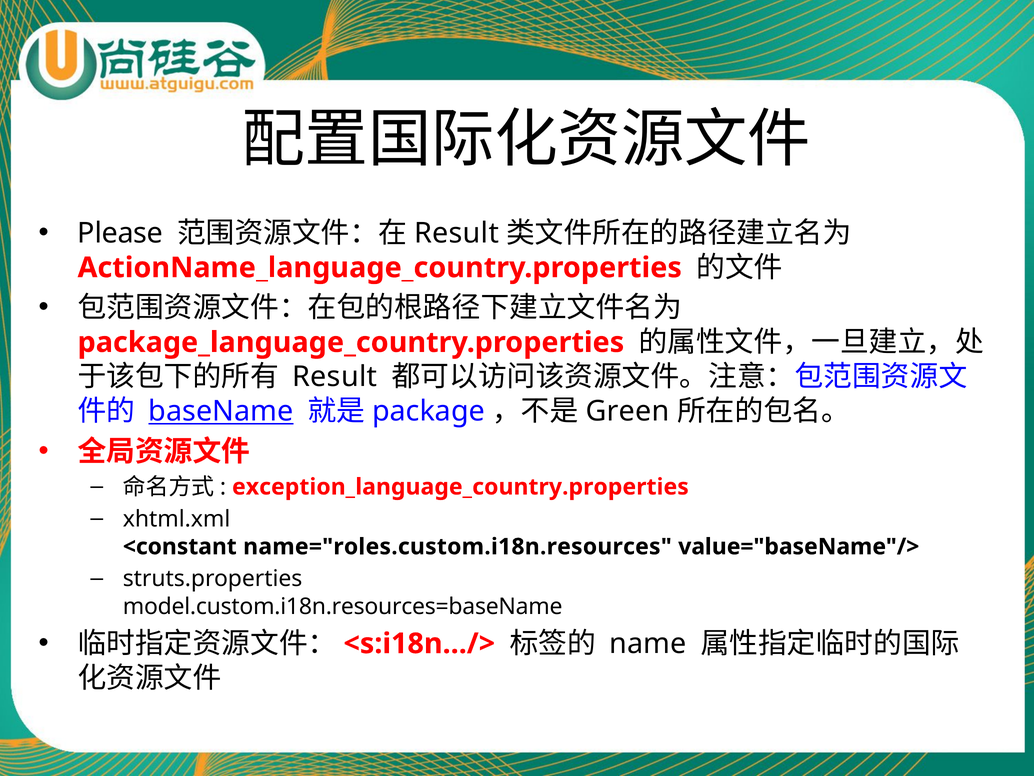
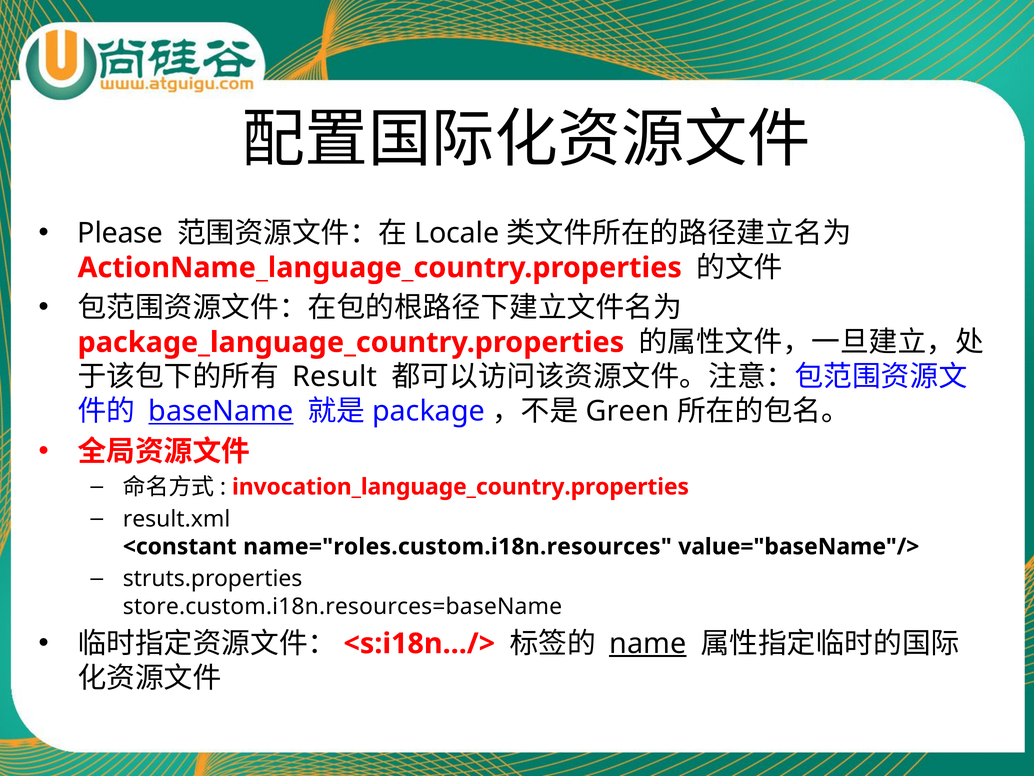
Result: Result -> Locale (457, 233)
exception_language_country.properties: exception_language_country.properties -> invocation_language_country.properties (461, 487)
xhtml.xml: xhtml.xml -> result.xml (177, 519)
model.custom.i18n.resources=baseName: model.custom.i18n.resources=baseName -> store.custom.i18n.resources=baseName (342, 606)
name underline: none -> present (648, 643)
